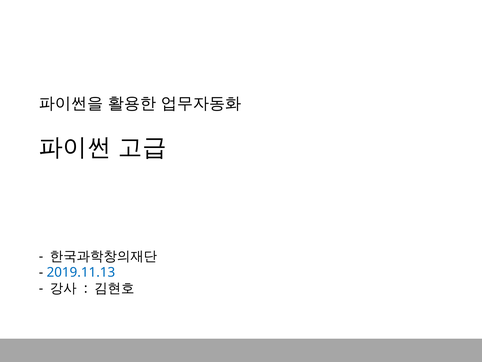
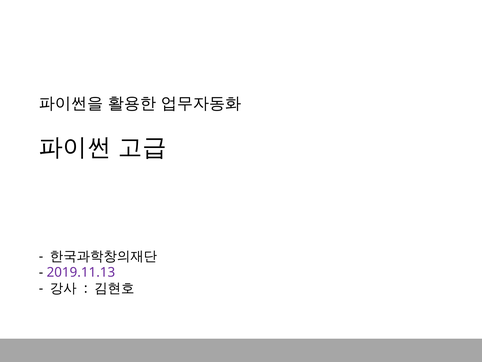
2019.11.13 colour: blue -> purple (81, 272)
